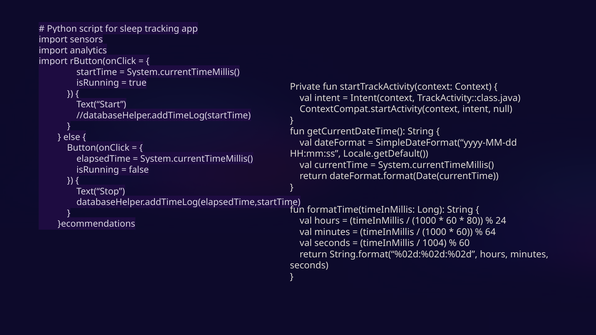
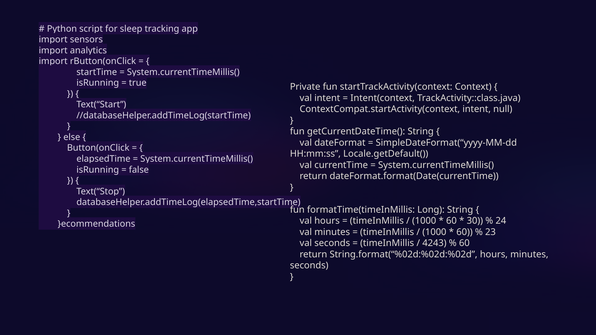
80: 80 -> 30 (475, 221)
64: 64 -> 23 (490, 232)
1004: 1004 -> 4243 (434, 243)
